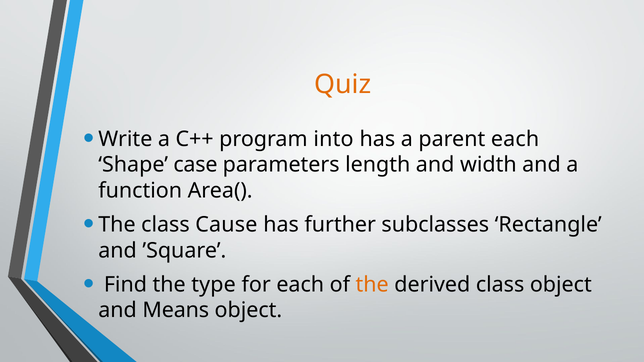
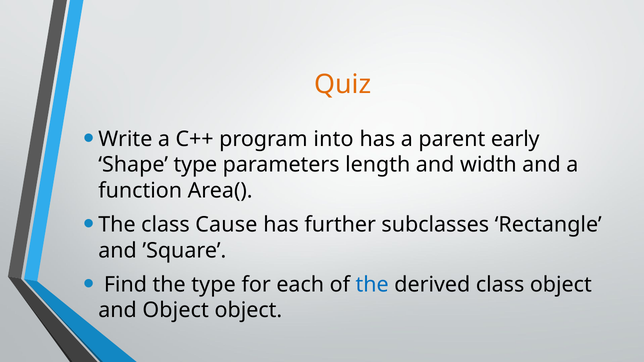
parent each: each -> early (515, 139)
Shape case: case -> type (195, 165)
the colour: orange -> blue (372, 285)
and Means: Means -> Object (176, 310)
